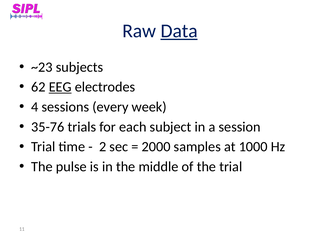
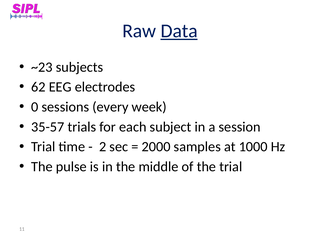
EEG underline: present -> none (60, 87)
4: 4 -> 0 (35, 107)
35-76: 35-76 -> 35-57 (48, 127)
